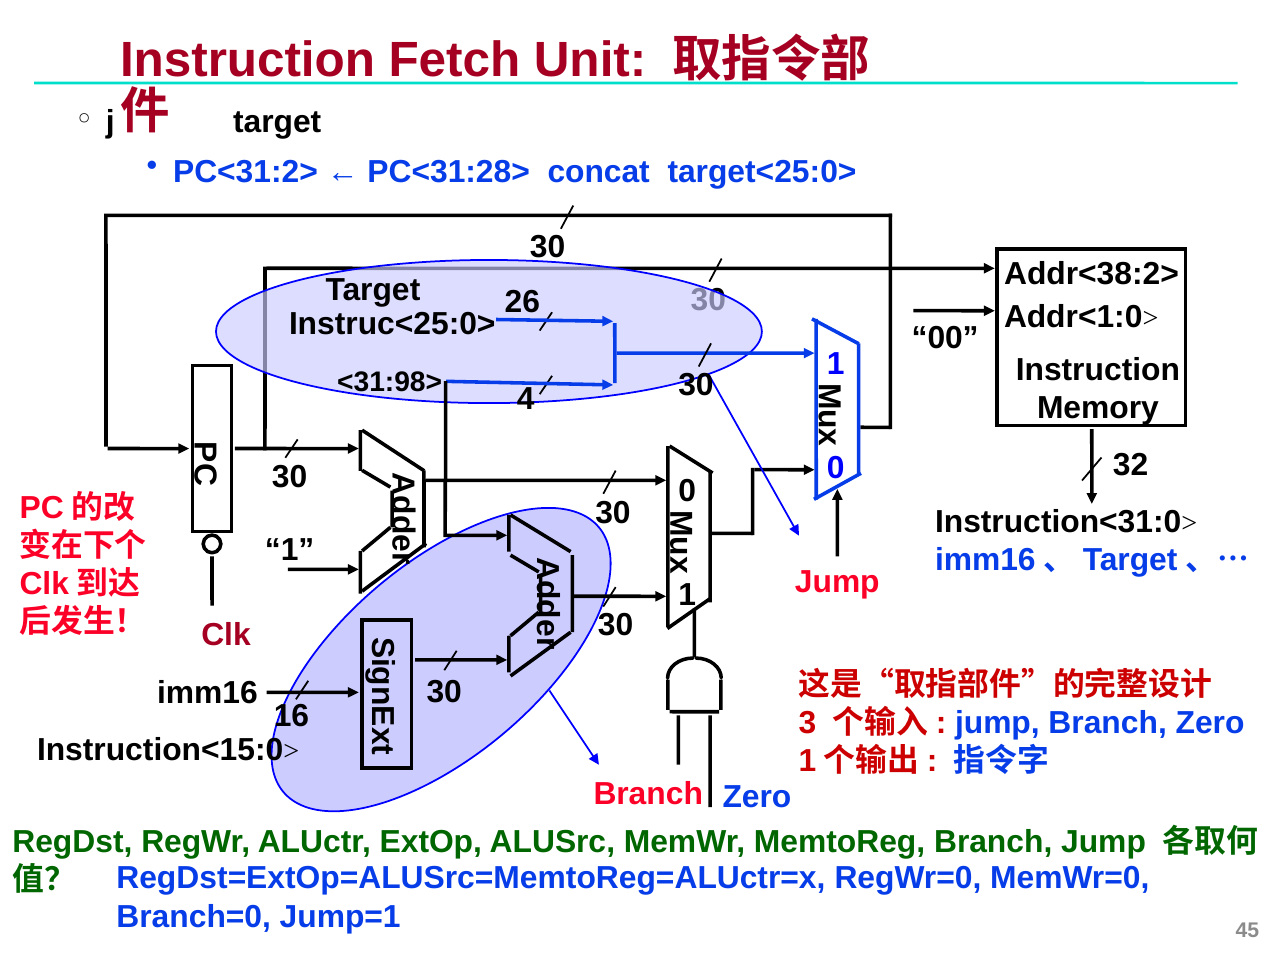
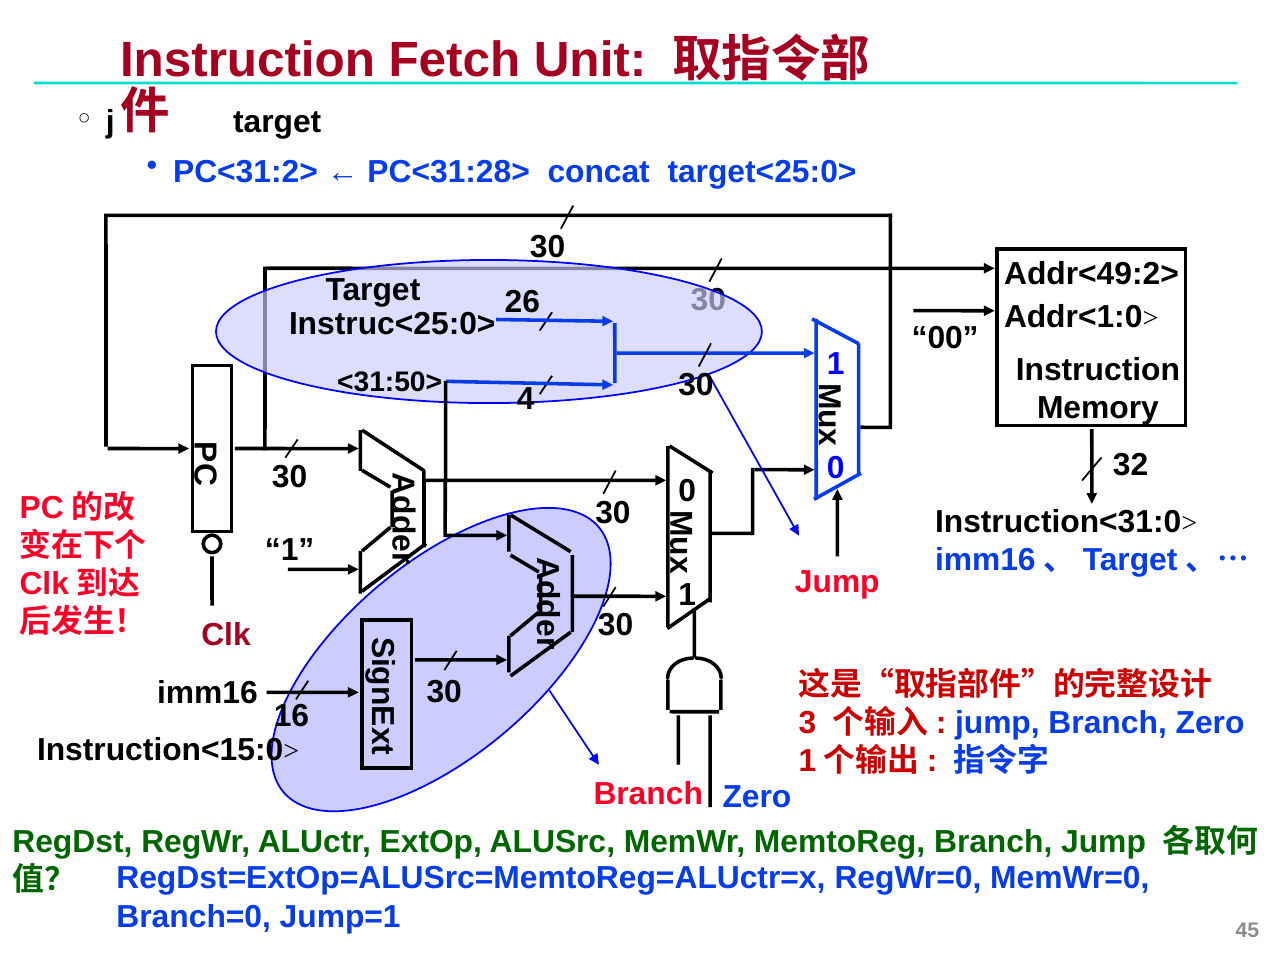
Addr<38:2>: Addr<38:2> -> Addr<49:2> (1091, 275)
<31:98>: <31:98> -> <31:50> (390, 382)
